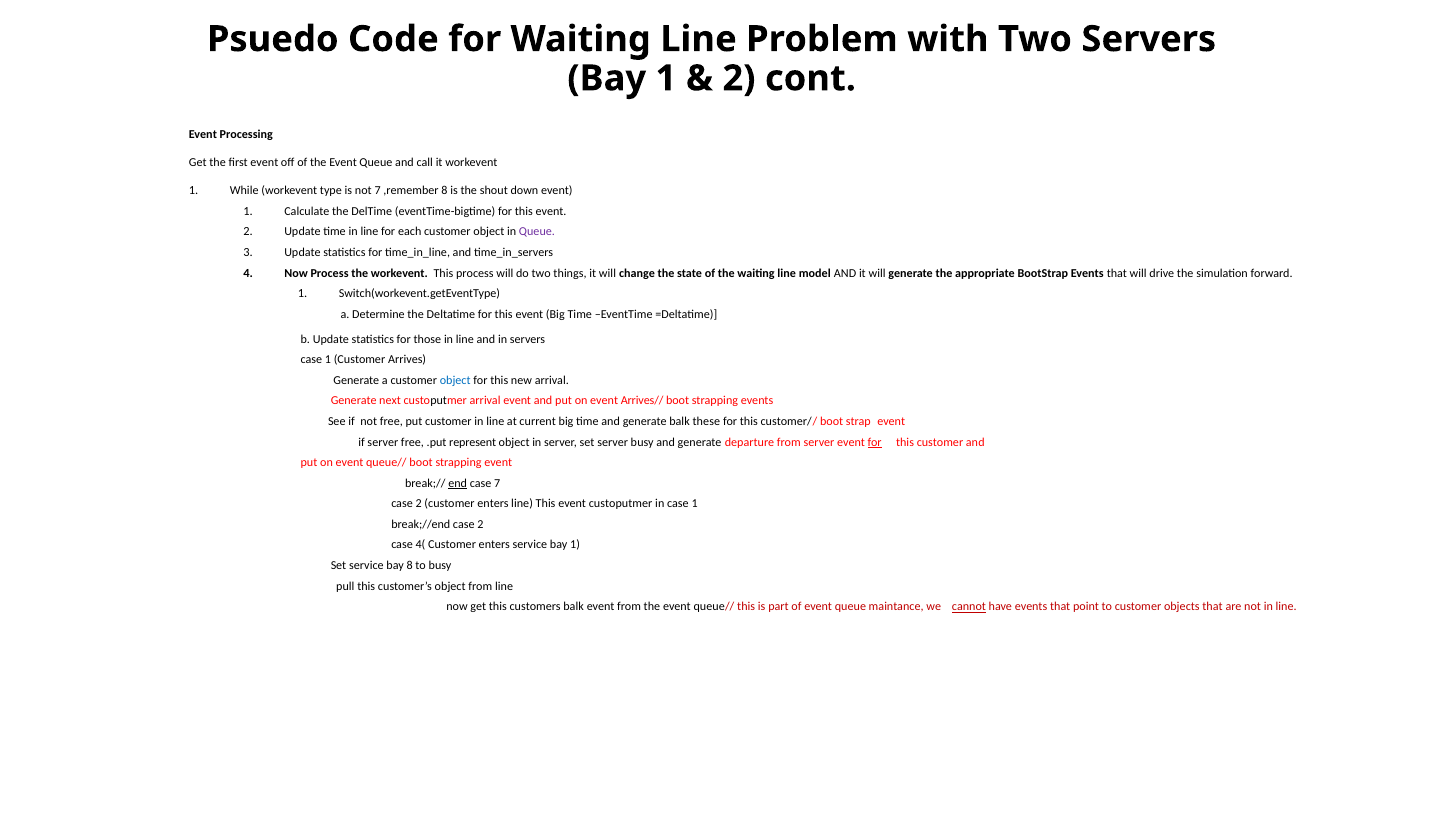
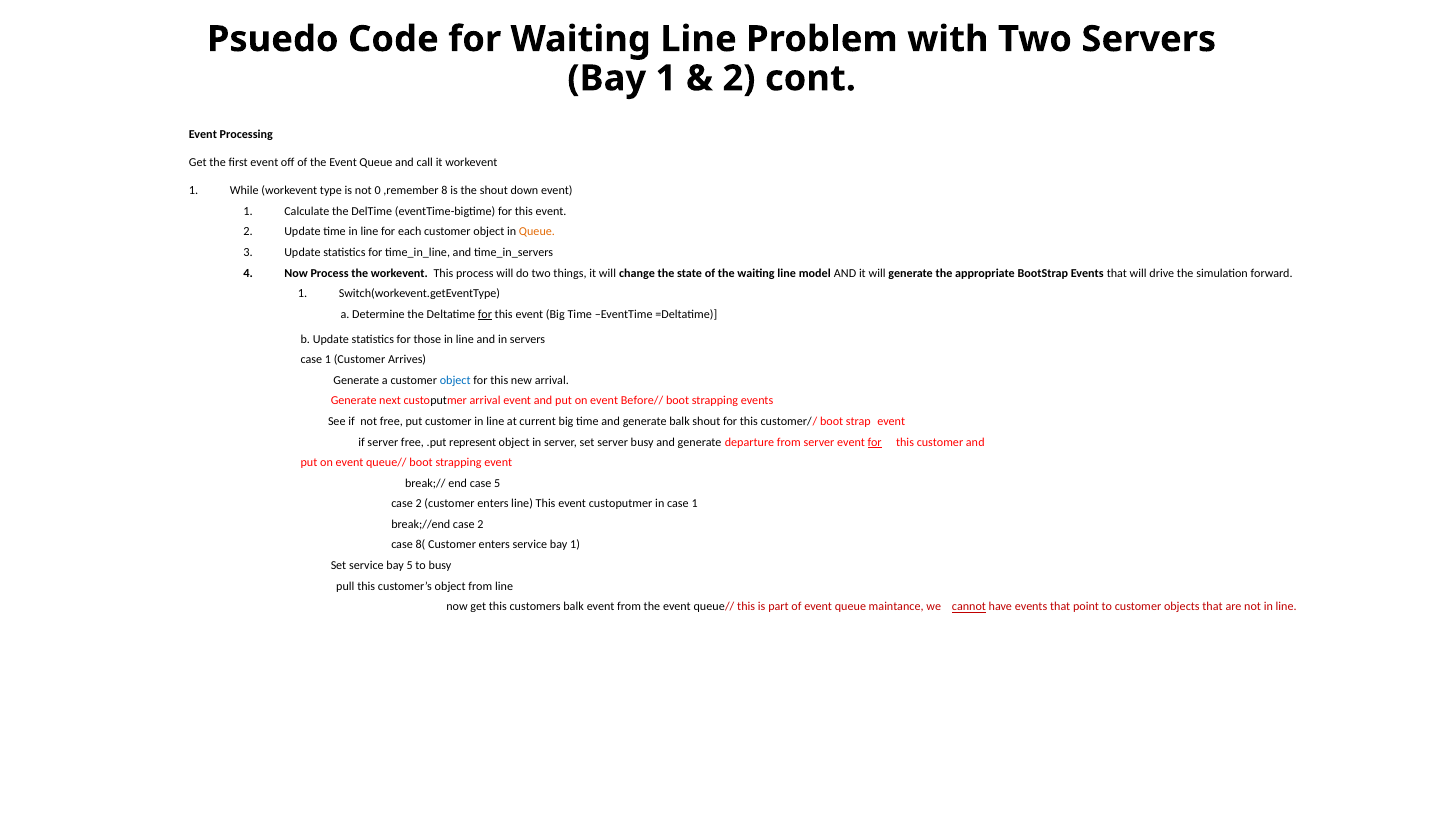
not 7: 7 -> 0 (378, 191)
Queue colour: purple -> orange (537, 232)
for underline: none -> present (485, 314)
Arrives//: Arrives// -> Before// (642, 401)
balk these: these -> shout (706, 422)
end underline: present -> none (458, 483)
case 7: 7 -> 5 (497, 483)
4(: 4( -> 8( (421, 545)
bay 8: 8 -> 5 (410, 566)
